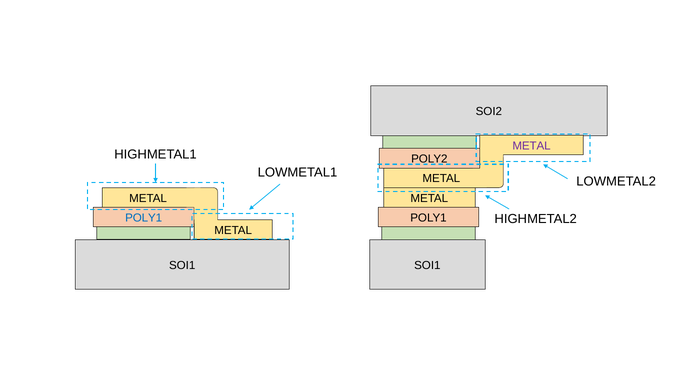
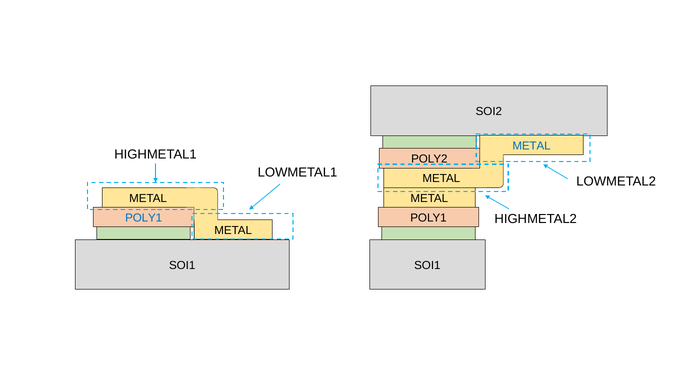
METAL colour: purple -> blue (531, 146)
